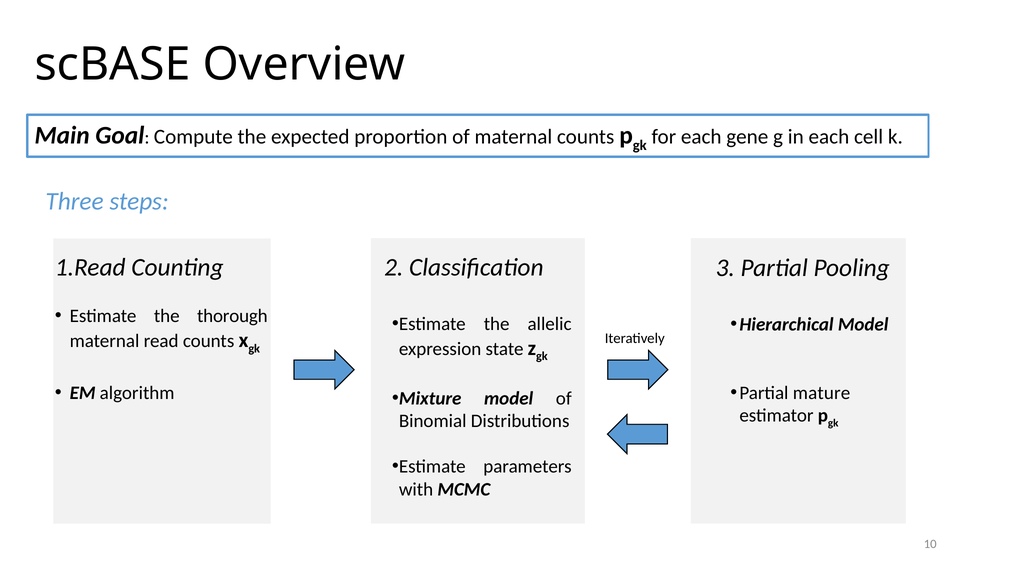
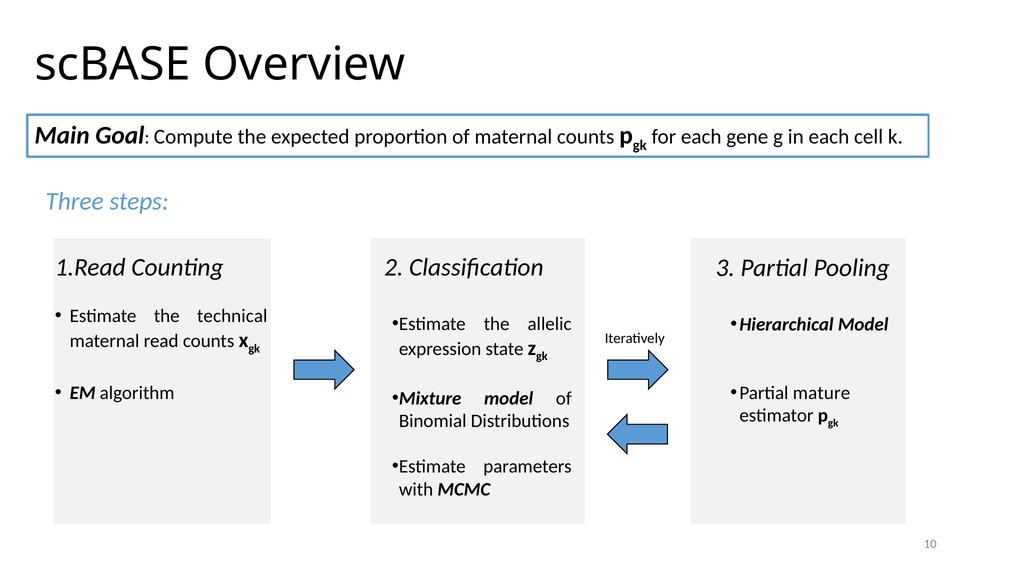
thorough: thorough -> technical (232, 316)
